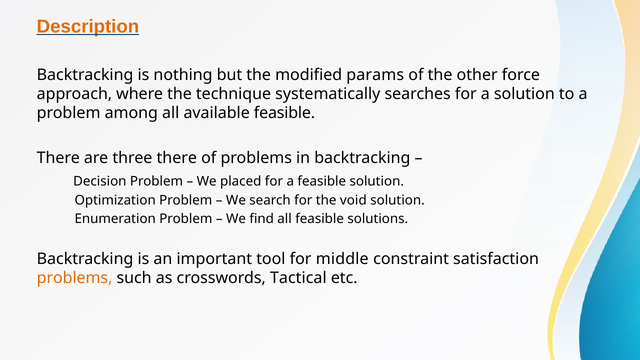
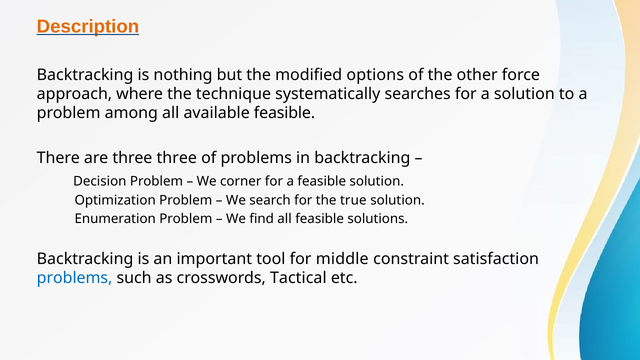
params: params -> options (375, 75)
three there: there -> three (177, 158)
placed: placed -> corner (241, 181)
void: void -> true (353, 200)
problems colour: orange -> blue (75, 278)
